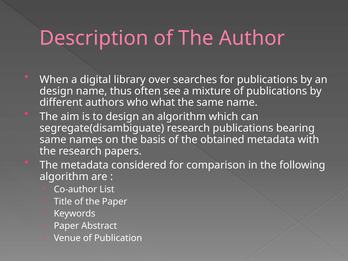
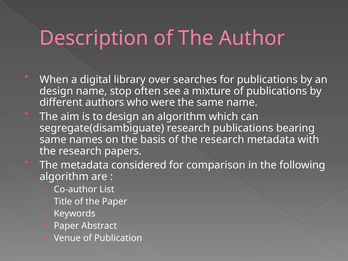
thus: thus -> stop (121, 91)
what: what -> were (163, 102)
of the obtained: obtained -> research (222, 140)
